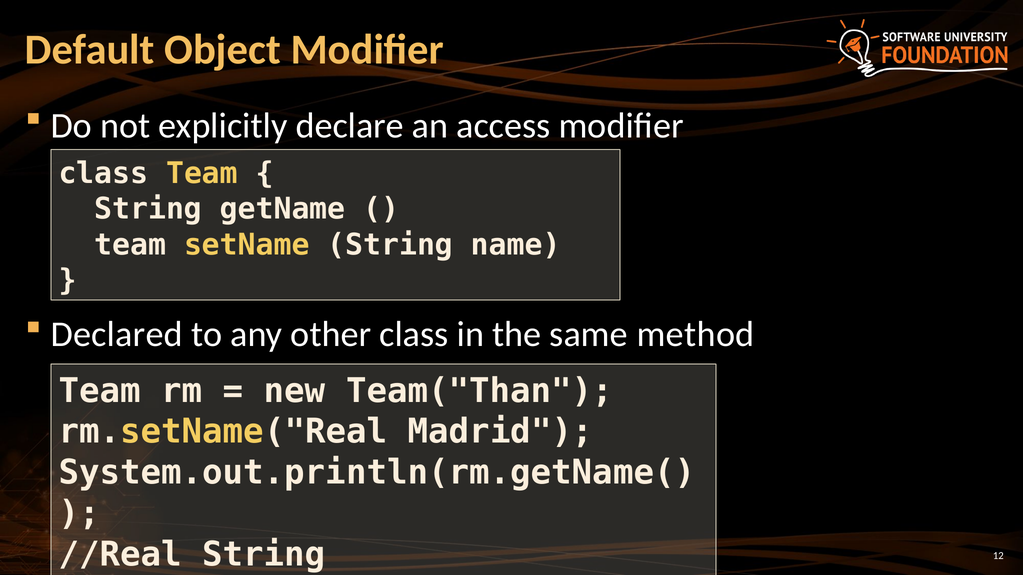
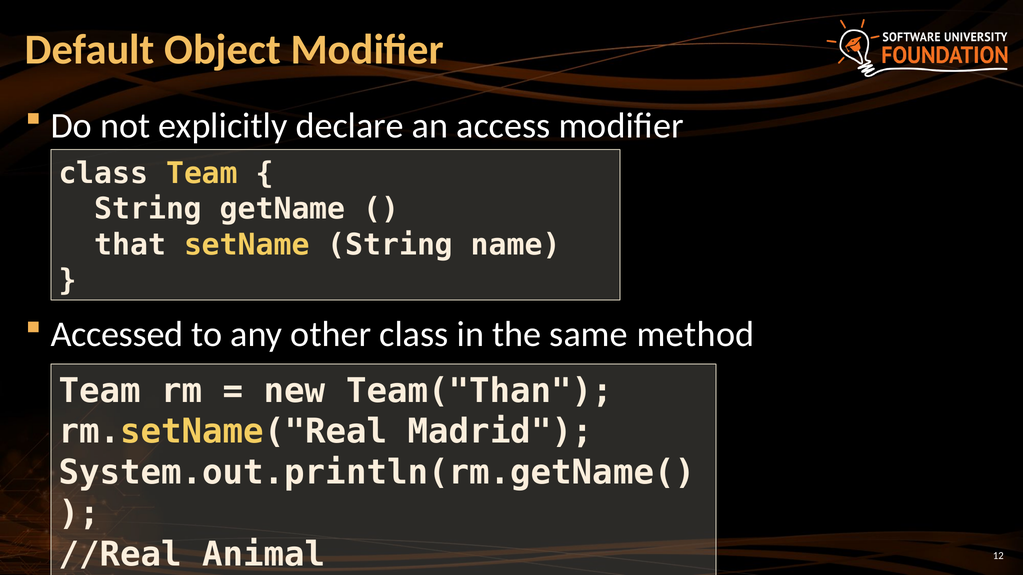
team: team -> that (130, 245)
Declared: Declared -> Accessed (117, 335)
//Real String: String -> Animal (264, 555)
